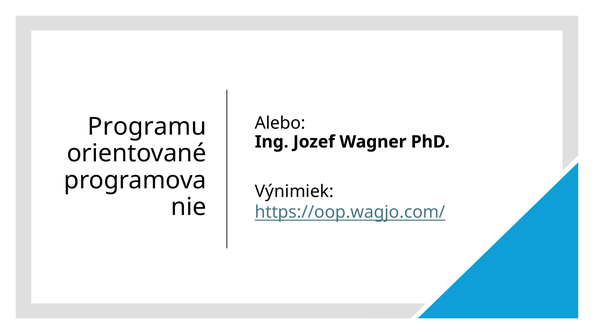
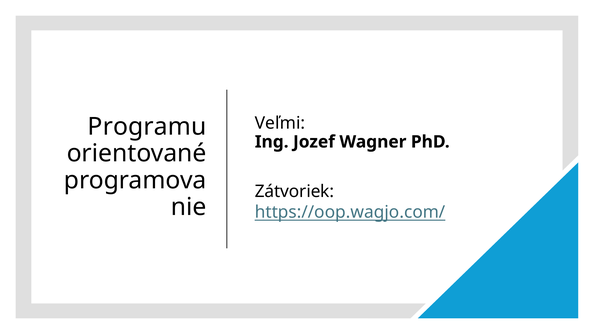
Alebo: Alebo -> Veľmi (280, 123)
Výnimiek: Výnimiek -> Zátvoriek (294, 192)
